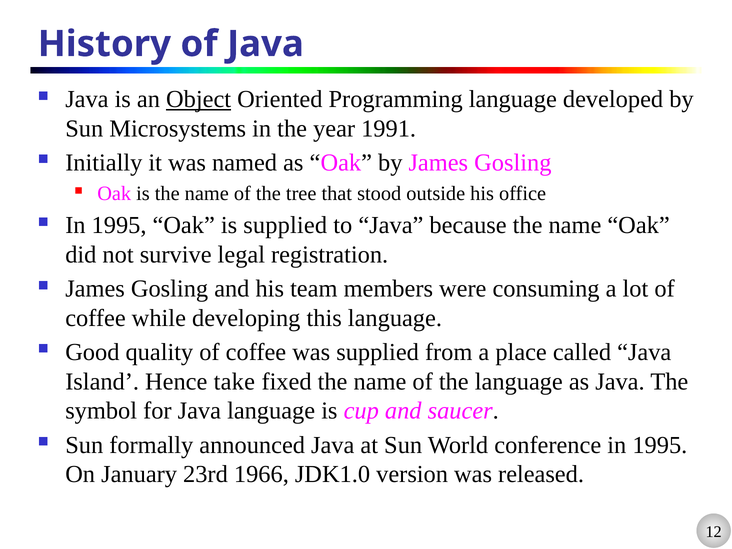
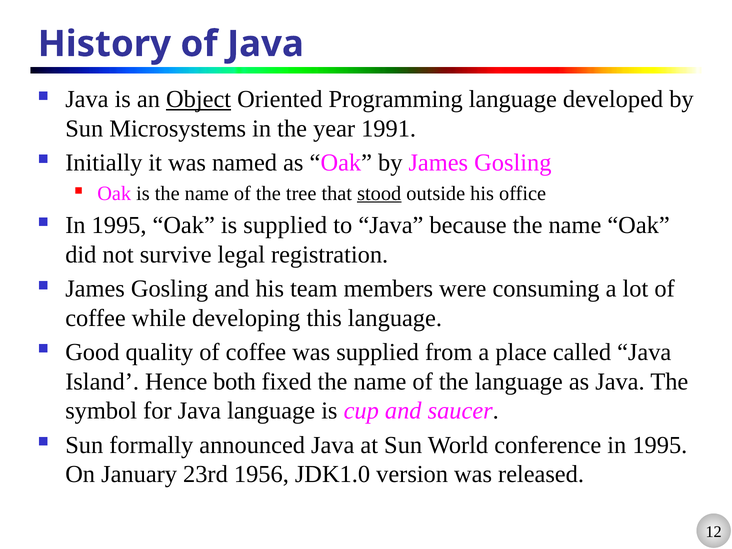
stood underline: none -> present (379, 193)
take: take -> both (235, 382)
1966: 1966 -> 1956 (261, 474)
